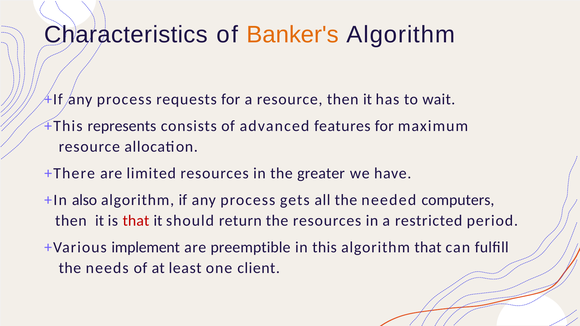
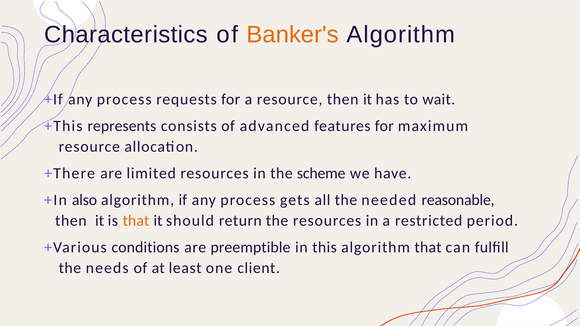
greater: greater -> scheme (321, 173)
computers: computers -> reasonable (458, 200)
that colour: red -> orange (136, 221)
implement: implement -> conditions (145, 247)
